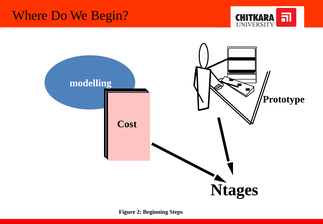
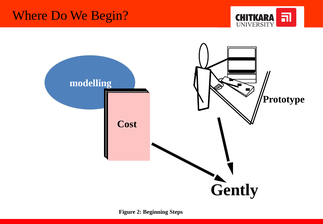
Ntages: Ntages -> Gently (234, 190)
